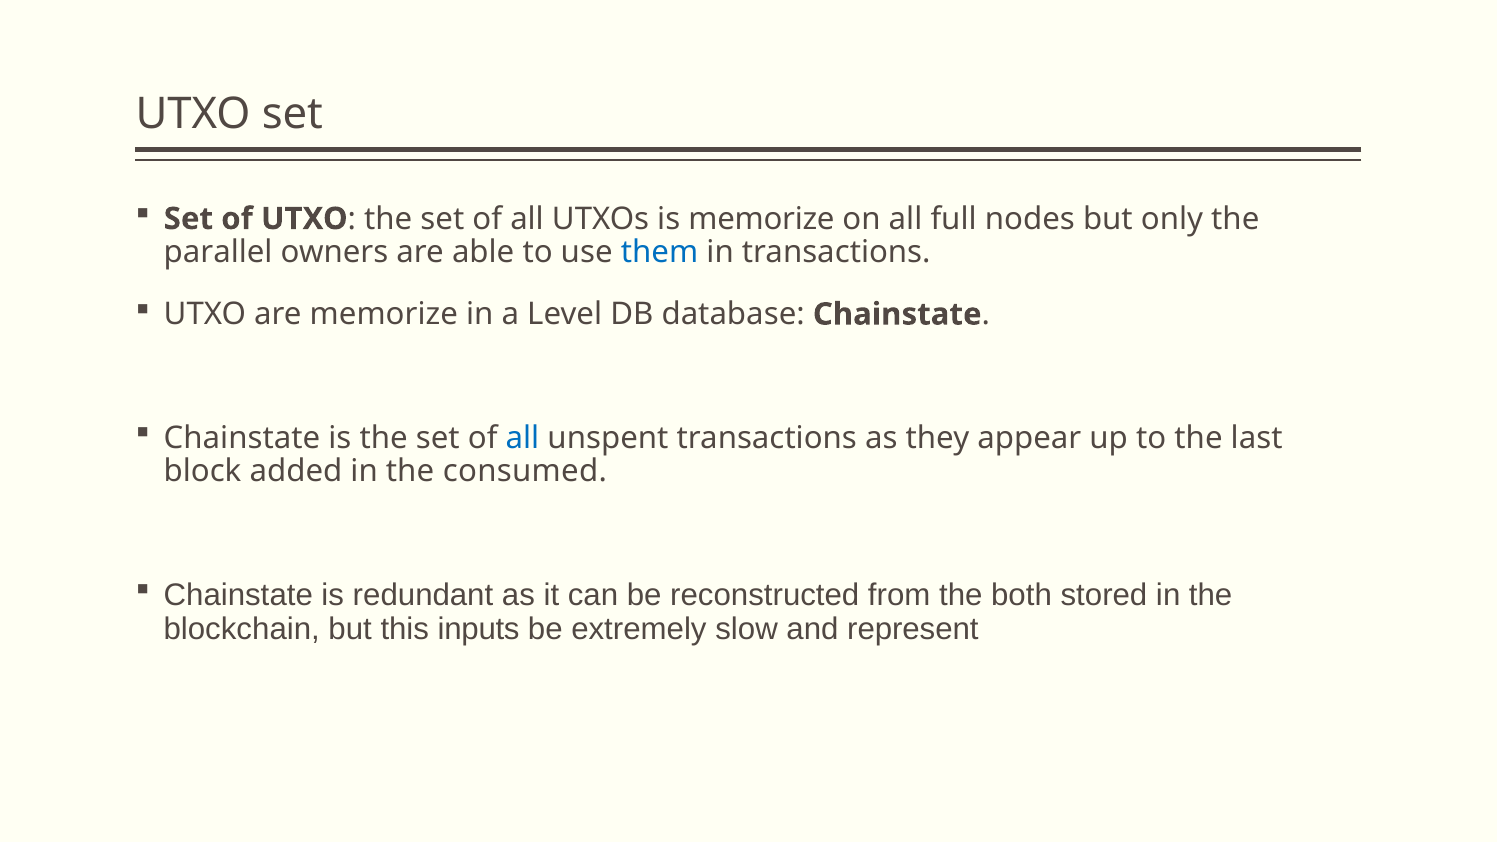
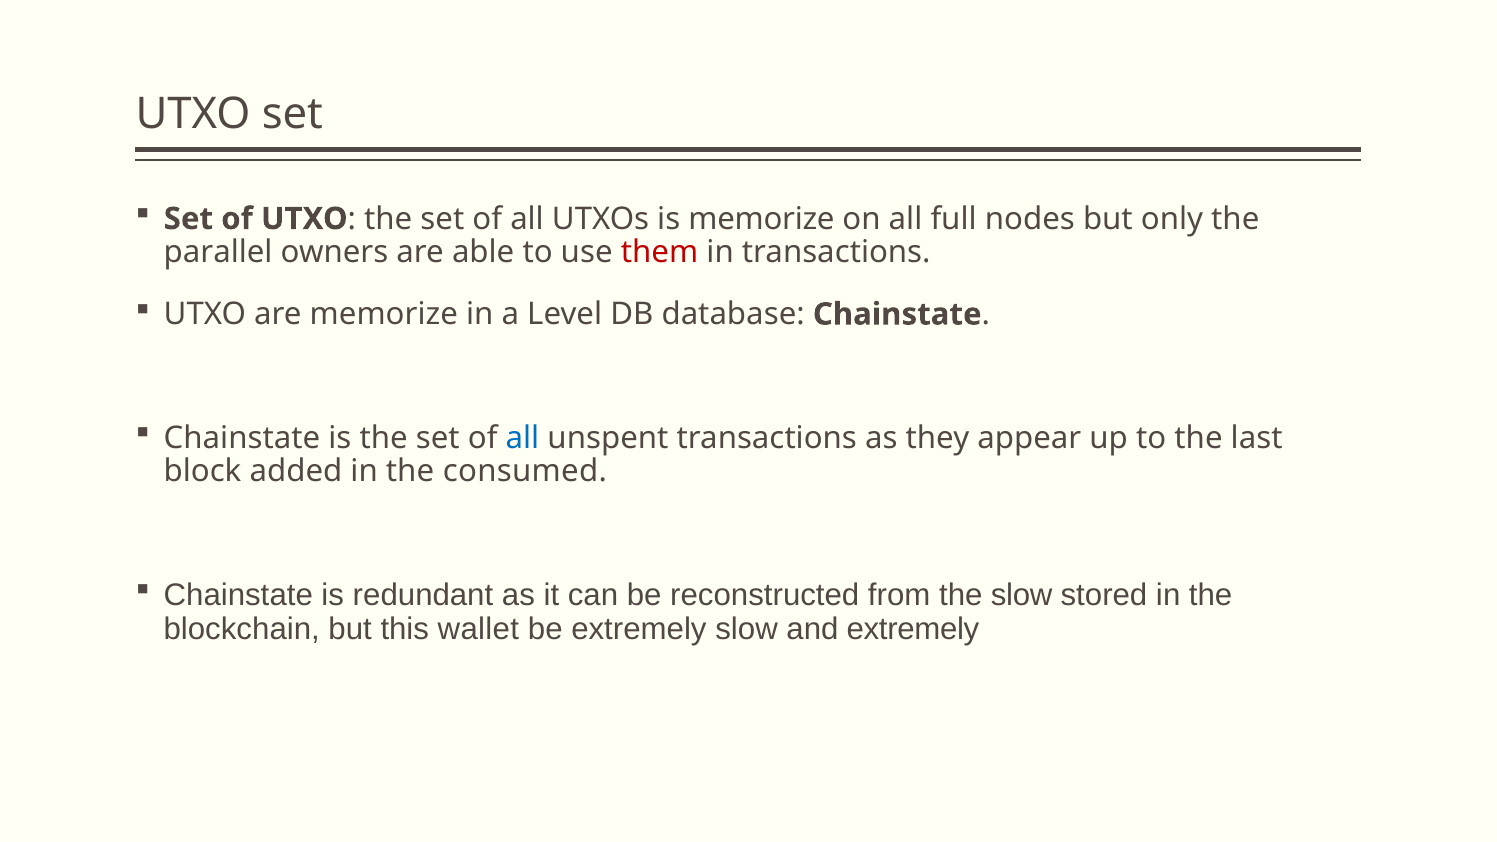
them colour: blue -> red (660, 253)
the both: both -> slow (1022, 595)
inputs: inputs -> wallet (478, 629)
and represent: represent -> extremely (913, 629)
